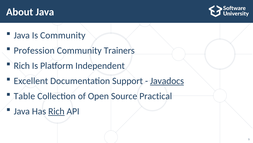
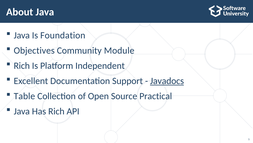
Is Community: Community -> Foundation (63, 35)
Profession: Profession -> Objectives (34, 50)
Trainers: Trainers -> Module (119, 50)
Rich underline: present -> none (56, 111)
